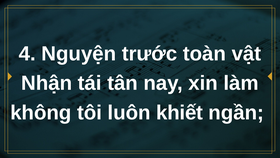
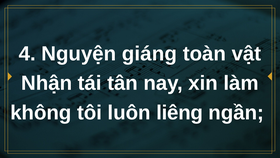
trước: trước -> giáng (149, 54)
khiết: khiết -> liêng (180, 112)
